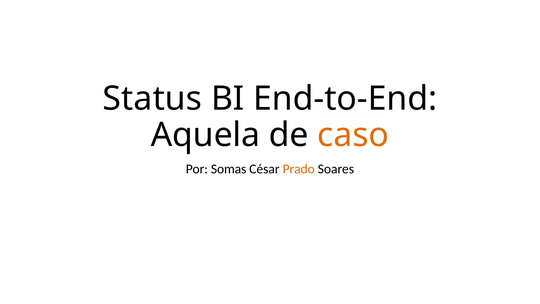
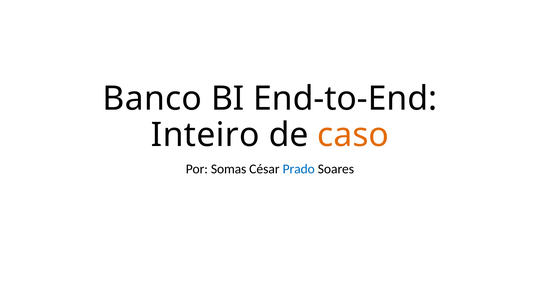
Status: Status -> Banco (152, 99)
Aquela: Aquela -> Inteiro (205, 135)
Prado colour: orange -> blue (299, 169)
